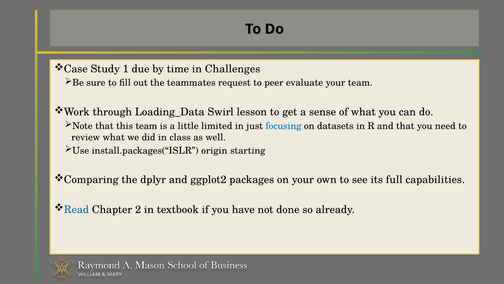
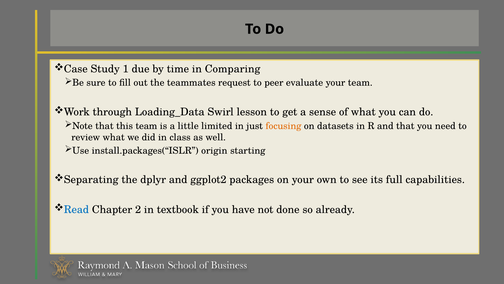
Challenges: Challenges -> Comparing (233, 69)
focusing colour: blue -> orange (283, 126)
Comparing: Comparing -> Separating (91, 179)
